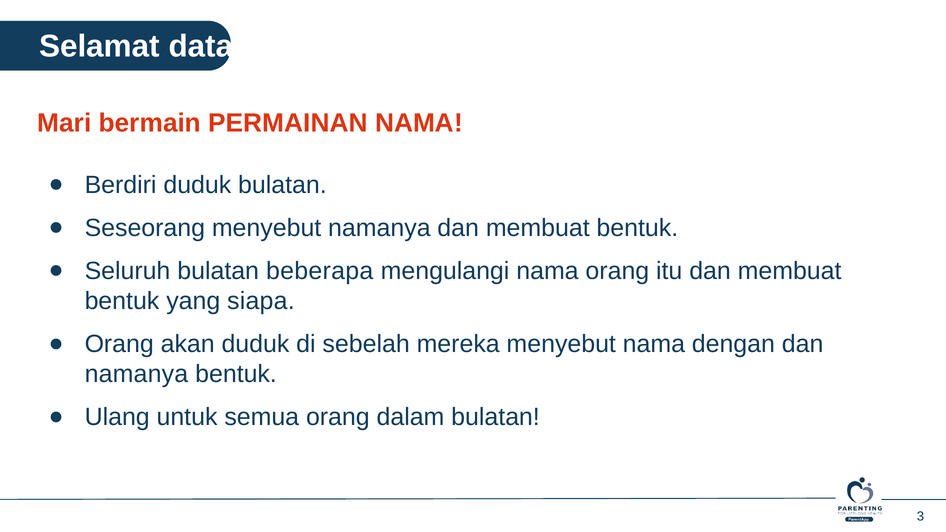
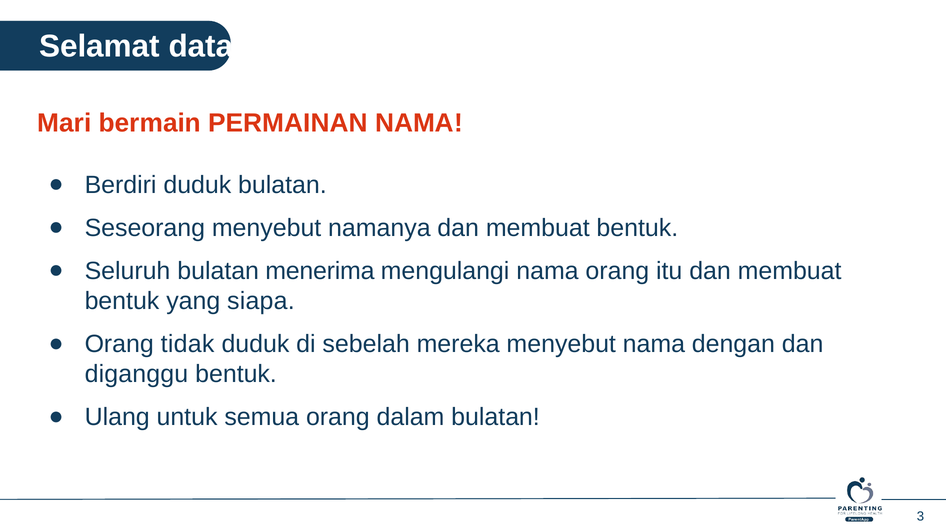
beberapa: beberapa -> menerima (320, 271)
akan: akan -> tidak (188, 344)
namanya: namanya -> diganggu (136, 374)
